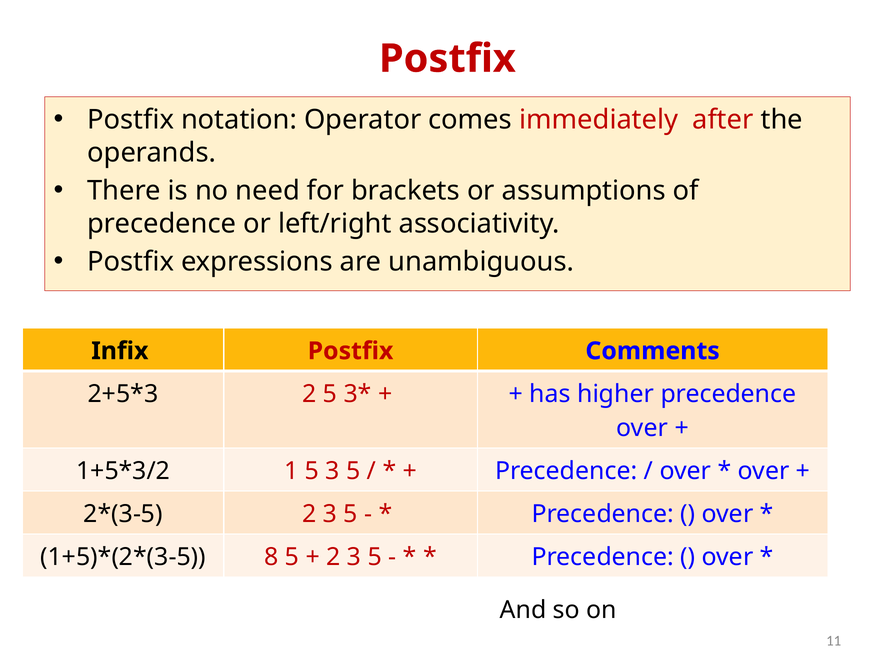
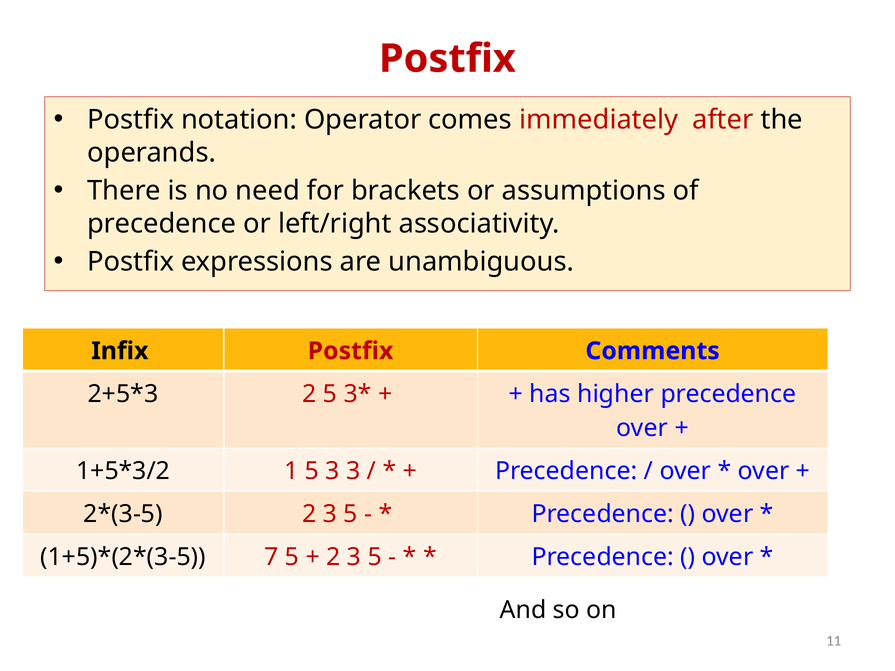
5 3 5: 5 -> 3 (353, 471)
8: 8 -> 7 (271, 557)
